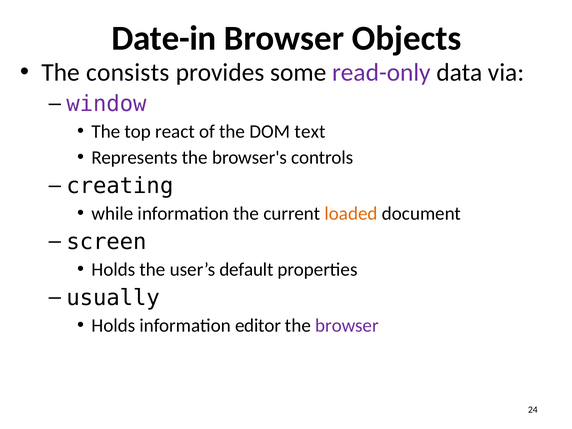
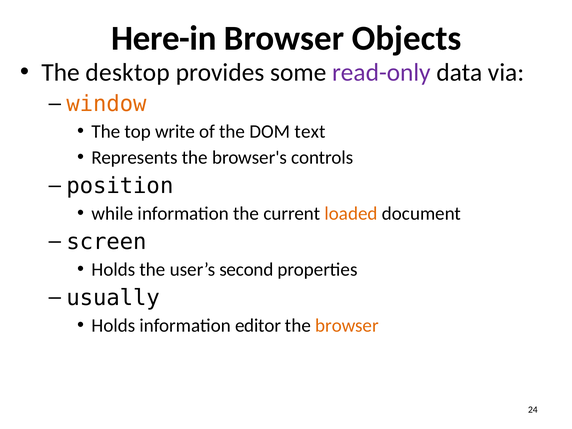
Date-in: Date-in -> Here-in (164, 38)
consists: consists -> desktop (128, 72)
window colour: purple -> orange (107, 104)
react: react -> write (175, 132)
creating: creating -> position (120, 186)
default: default -> second (246, 270)
browser colour: purple -> orange (347, 326)
